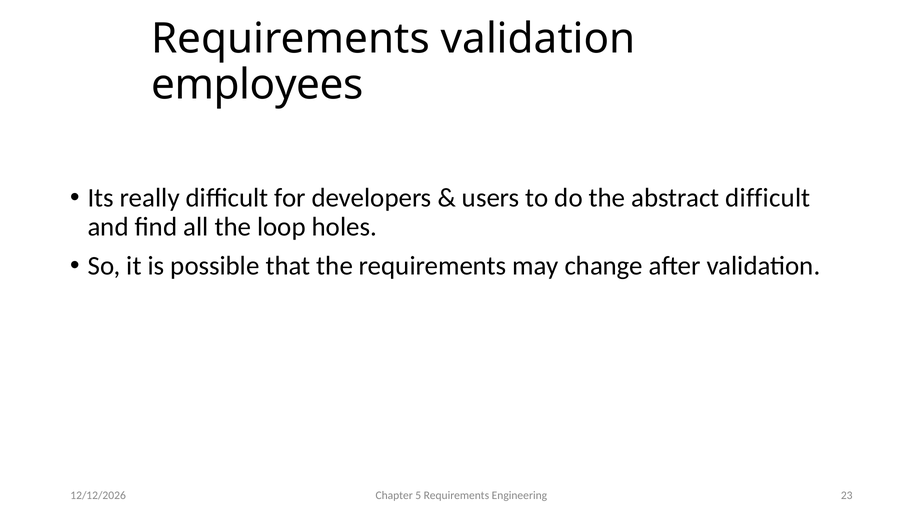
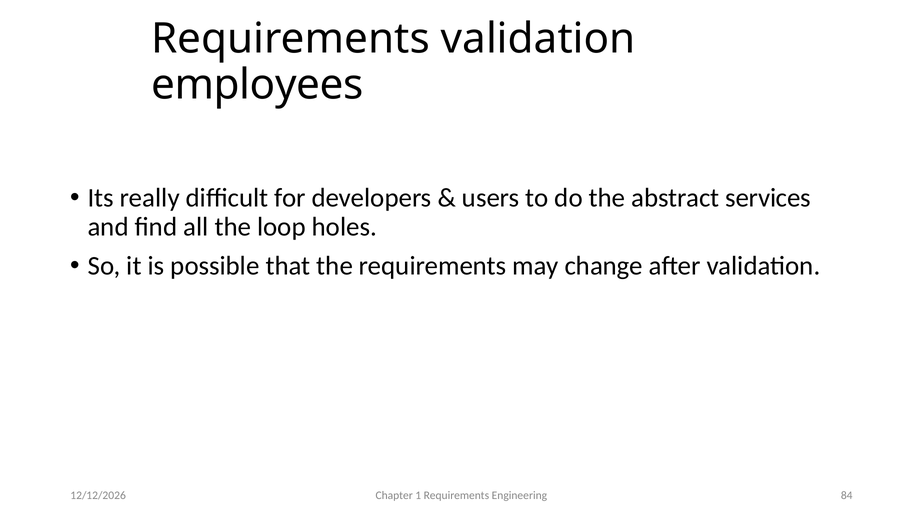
abstract difficult: difficult -> services (768, 198)
5: 5 -> 1 (418, 496)
23: 23 -> 84 (847, 496)
